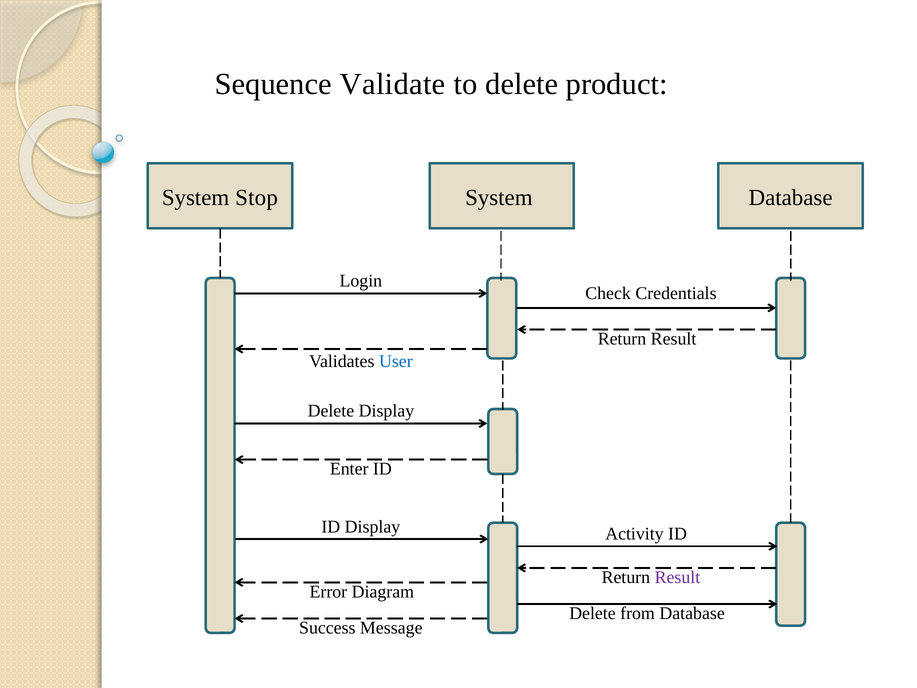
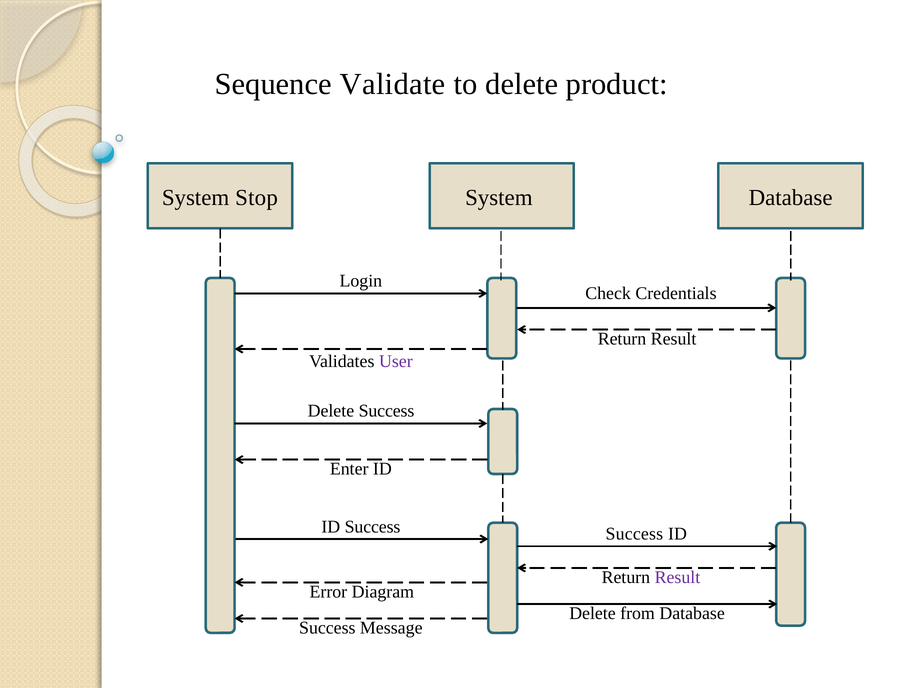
User colour: blue -> purple (396, 361)
Delete Display: Display -> Success (386, 411)
ID Display: Display -> Success (373, 526)
Activity: Activity -> Success (634, 534)
